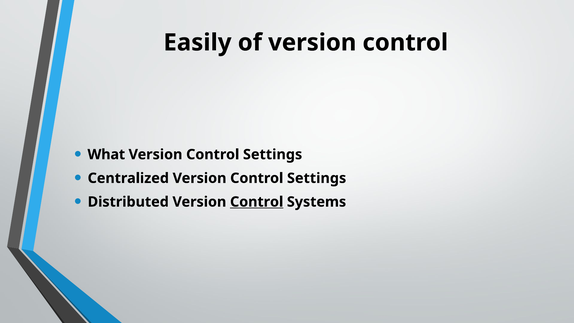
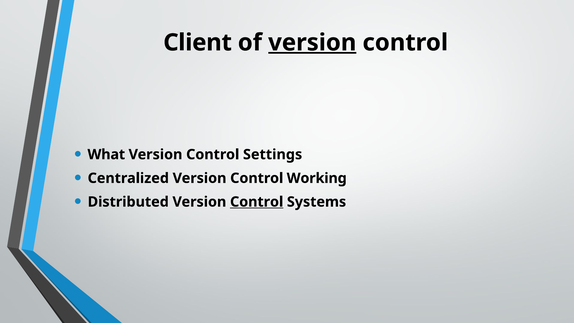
Easily: Easily -> Client (198, 43)
version underline: none -> present (312, 43)
Centralized Version Control Settings: Settings -> Working (317, 178)
